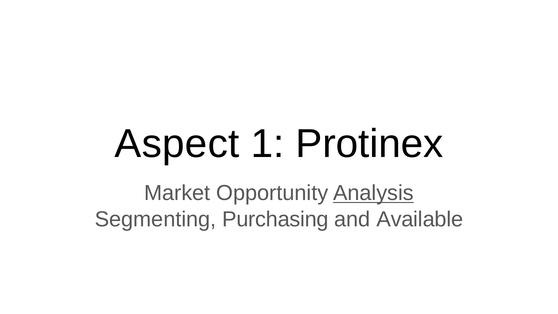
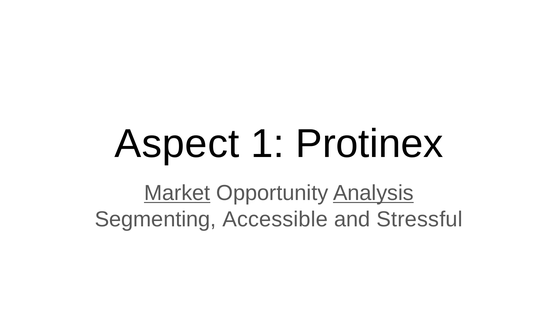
Market underline: none -> present (177, 193)
Purchasing: Purchasing -> Accessible (275, 219)
Available: Available -> Stressful (420, 219)
